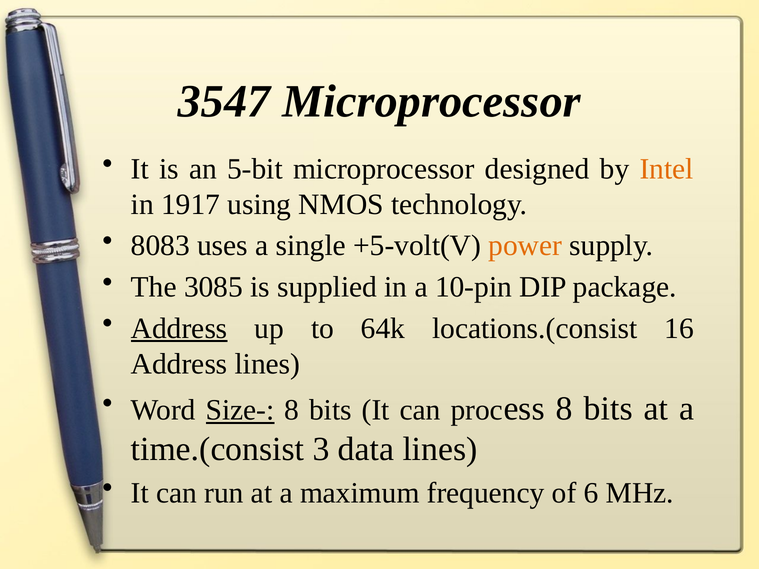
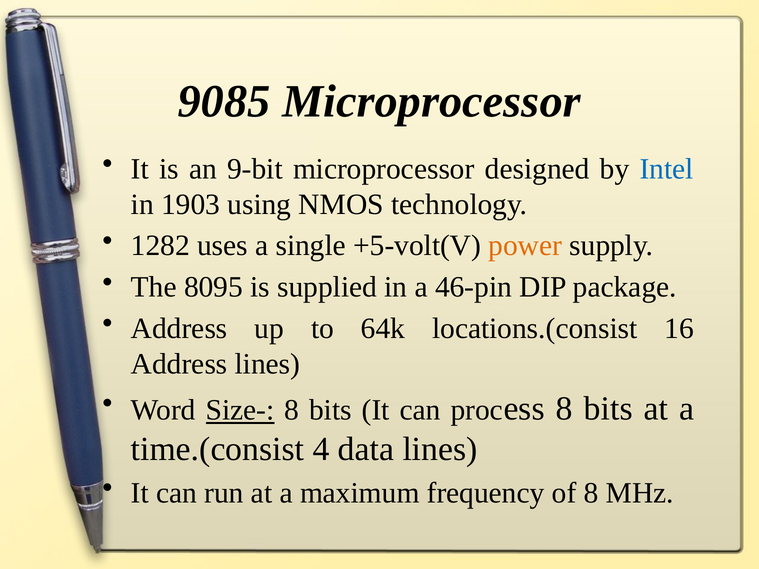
3547: 3547 -> 9085 (224, 101)
5-bit: 5-bit -> 9-bit (255, 169)
Intel colour: orange -> blue (667, 169)
1917: 1917 -> 1903 (191, 204)
8083: 8083 -> 1282 (160, 246)
3085: 3085 -> 8095 (213, 287)
10-pin: 10-pin -> 46-pin (473, 287)
Address underline: present -> none (179, 329)
3: 3 -> 4 (321, 449)
of 6: 6 -> 8 (591, 493)
